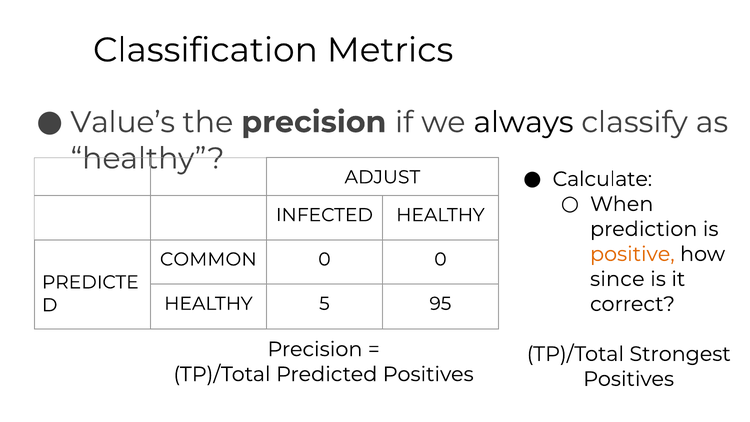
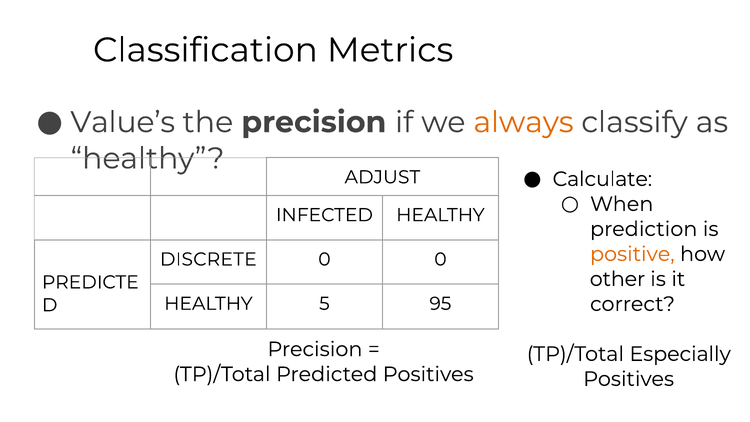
always colour: black -> orange (523, 122)
COMMON: COMMON -> DISCRETE (208, 259)
since: since -> other (618, 279)
Strongest: Strongest -> Especially (680, 354)
